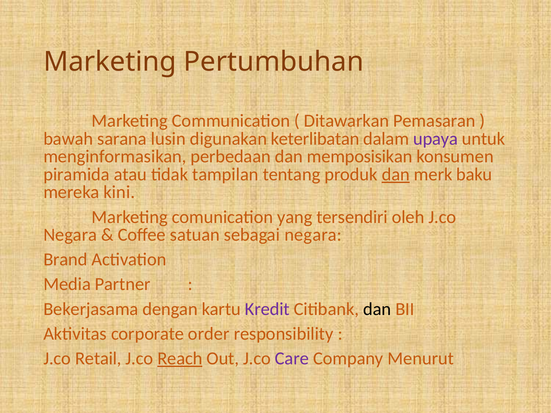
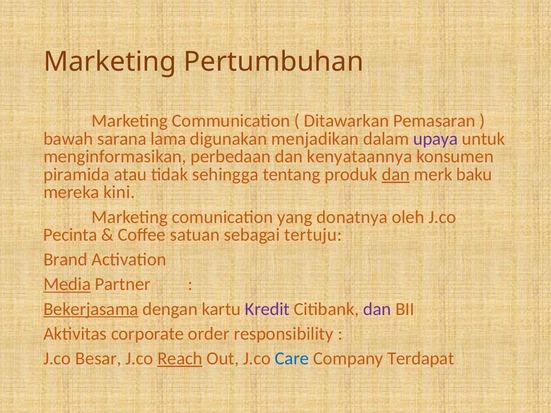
lusin: lusin -> lama (168, 139)
keterlibatan: keterlibatan -> menjadikan (315, 139)
memposisikan: memposisikan -> kenyataannya (360, 157)
tampilan: tampilan -> sehingga (225, 175)
tersendiri: tersendiri -> donatnya (352, 217)
Negara: Negara -> Pecinta (70, 235)
sebagai negara: negara -> tertuju (313, 235)
Media underline: none -> present (67, 284)
Bekerjasama underline: none -> present (91, 309)
dan colour: black -> purple (377, 309)
Retail: Retail -> Besar (98, 359)
Care colour: purple -> blue (292, 359)
Menurut: Menurut -> Terdapat (421, 359)
